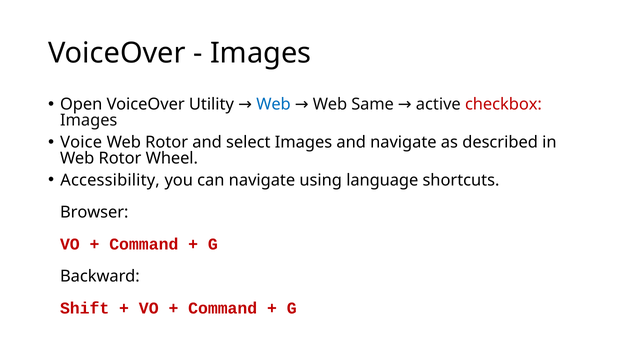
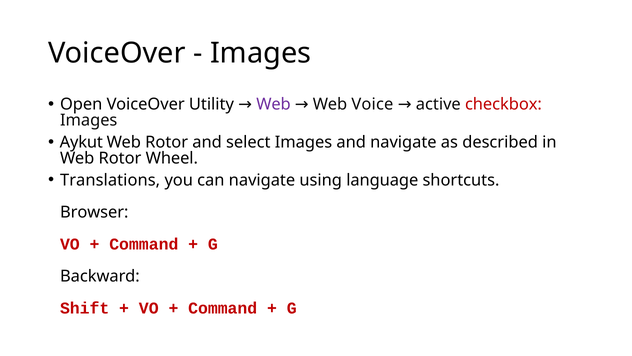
Web colour: blue -> purple (273, 104)
Same: Same -> Voice (372, 104)
Voice: Voice -> Aykut (81, 142)
Accessibility: Accessibility -> Translations (110, 180)
